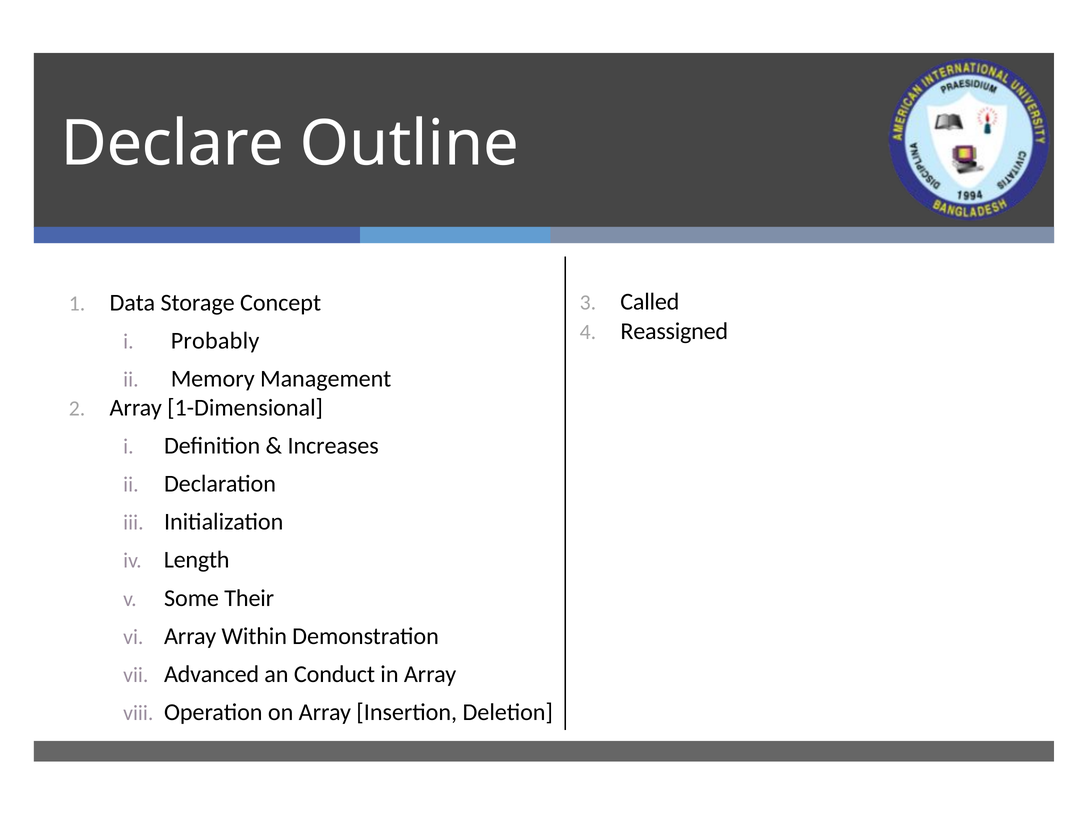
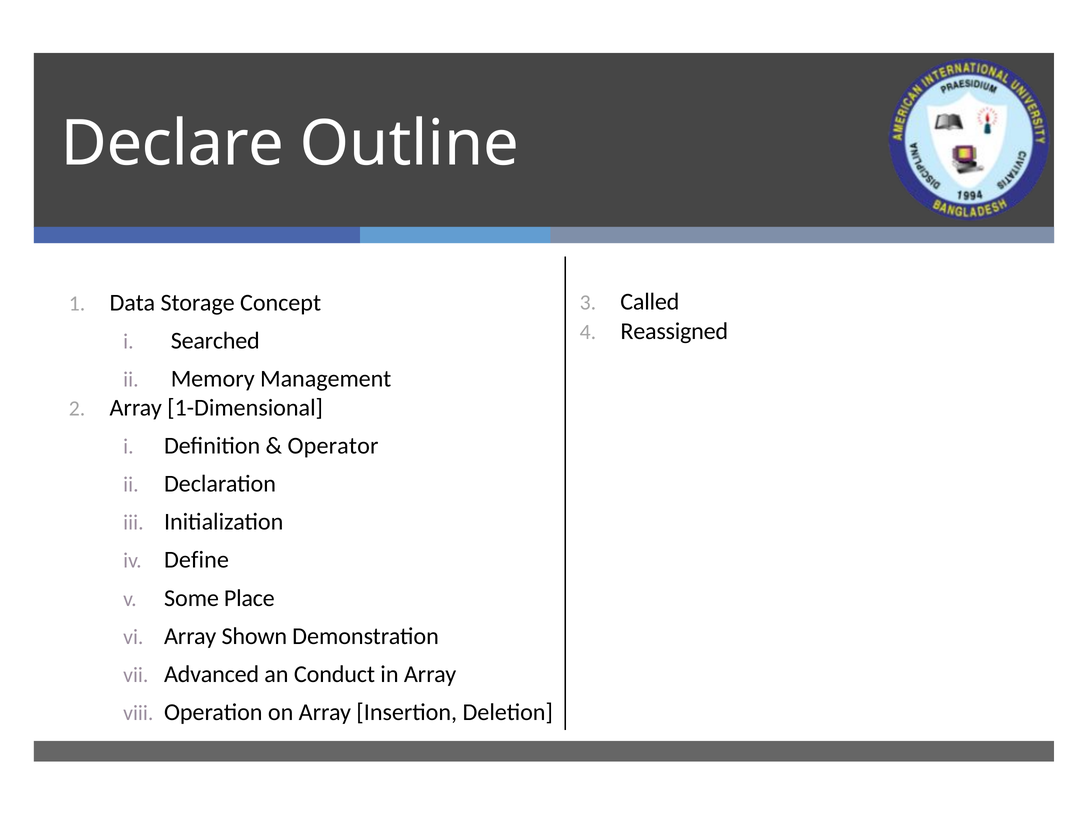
Probably: Probably -> Searched (215, 341)
Increases: Increases -> Operator (333, 446)
Length: Length -> Define (196, 560)
Their: Their -> Place (249, 598)
Within: Within -> Shown (254, 636)
